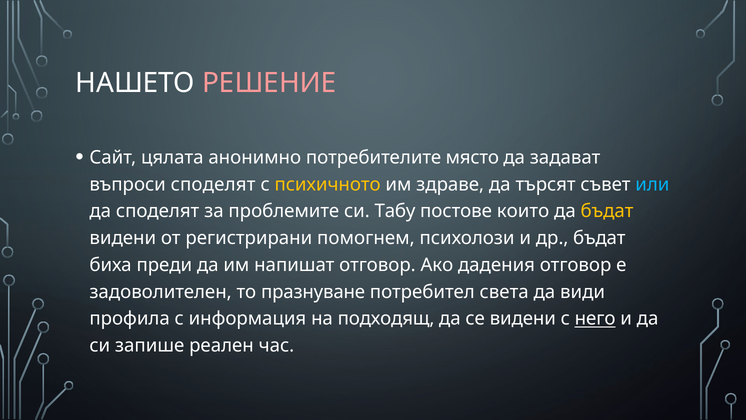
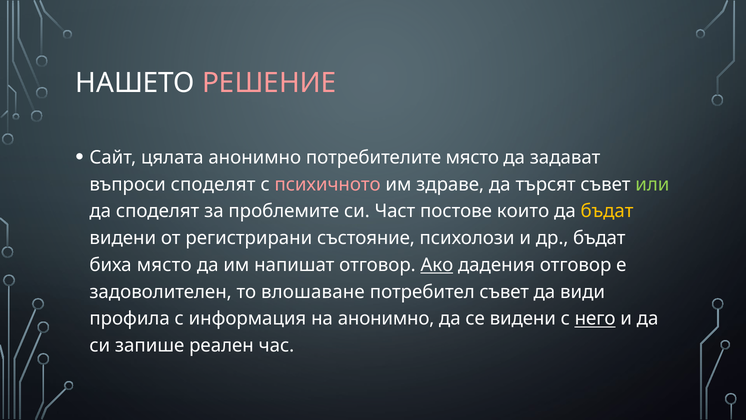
психичното colour: yellow -> pink (328, 184)
или colour: light blue -> light green (652, 184)
Табу: Табу -> Част (395, 211)
помогнем: помогнем -> състояние (366, 238)
биха преди: преди -> място (164, 265)
Ако underline: none -> present (437, 265)
празнуване: празнуване -> влошаване (313, 292)
потребител света: света -> съвет (504, 292)
на подходящ: подходящ -> анонимно (386, 319)
